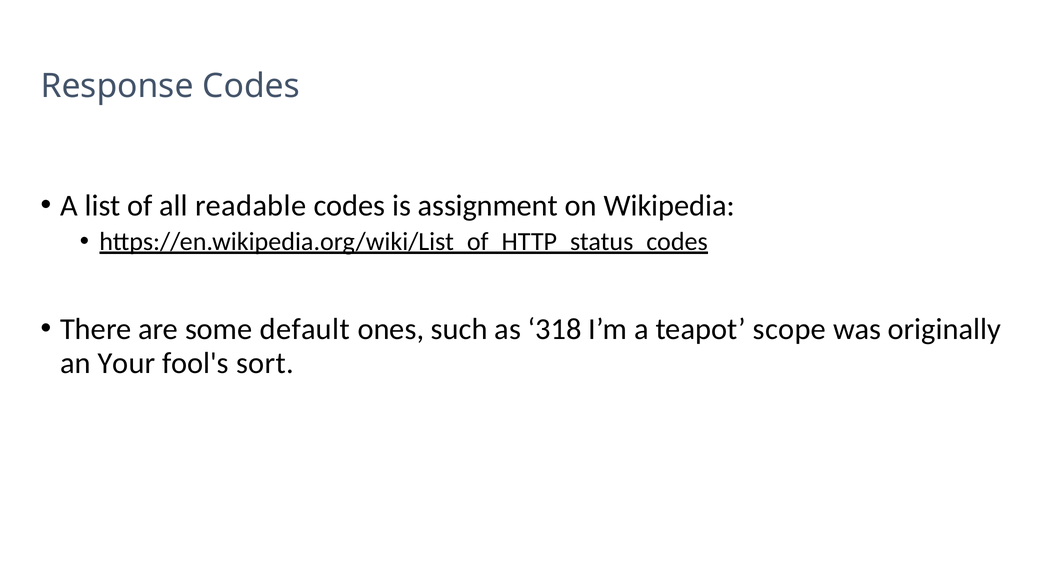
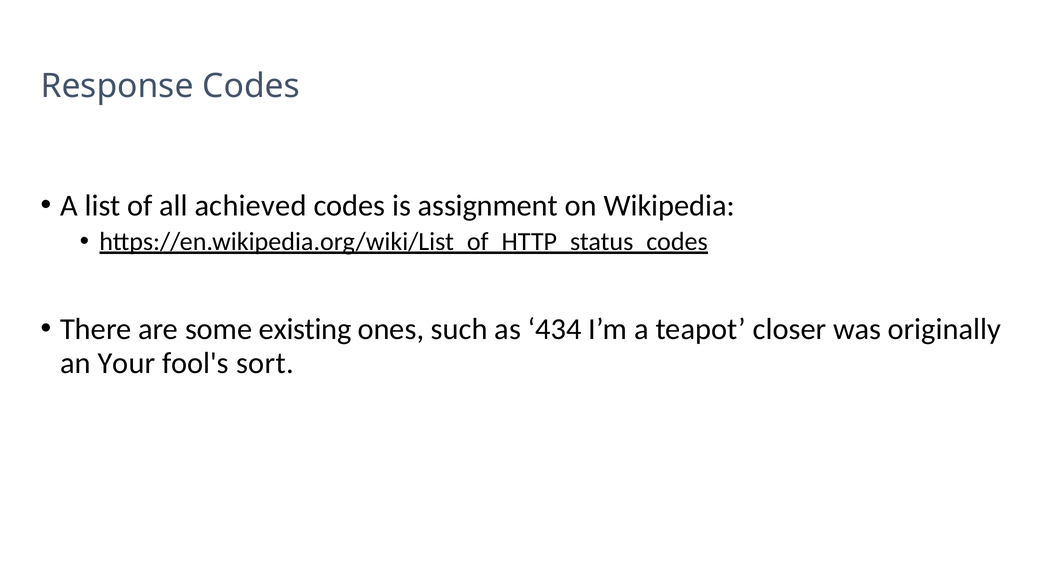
readable: readable -> achieved (251, 206)
default: default -> existing (305, 330)
318: 318 -> 434 (555, 330)
scope: scope -> closer (790, 330)
